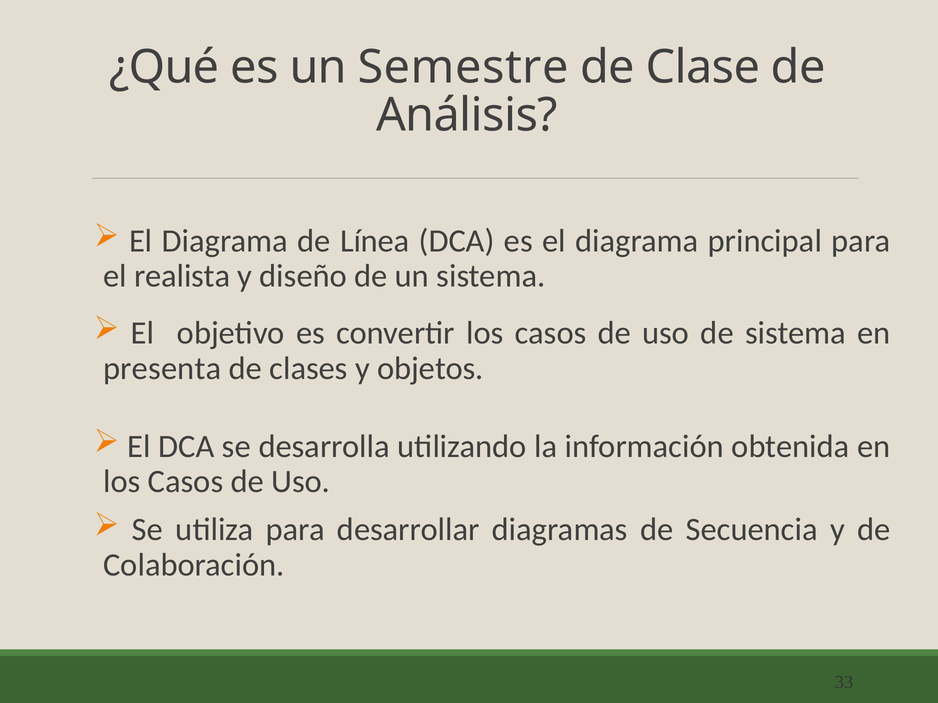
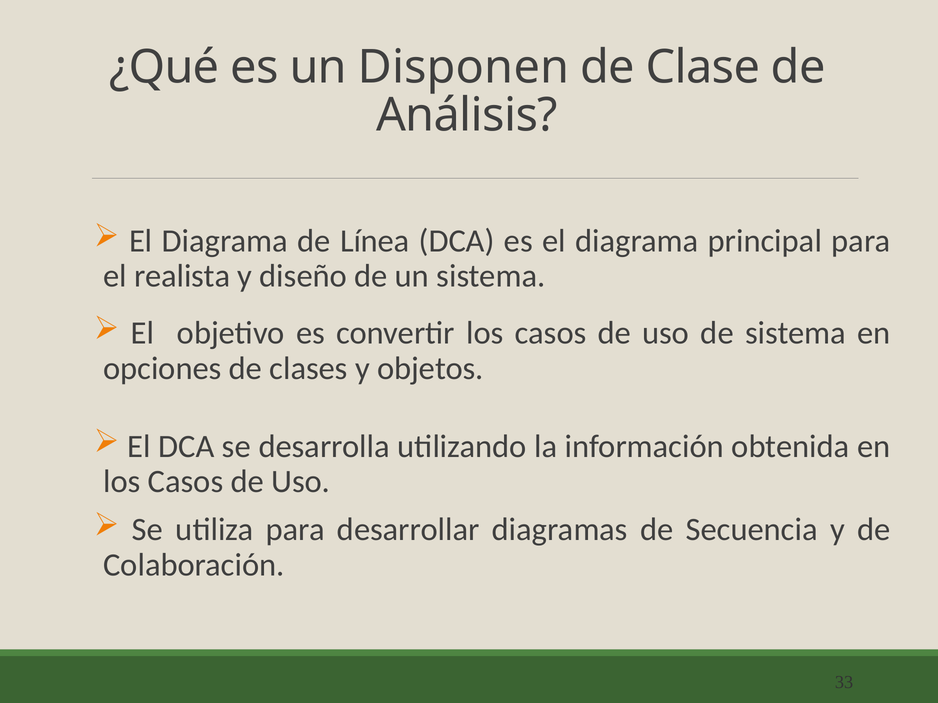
Semestre: Semestre -> Disponen (463, 67)
presenta: presenta -> opciones (162, 369)
